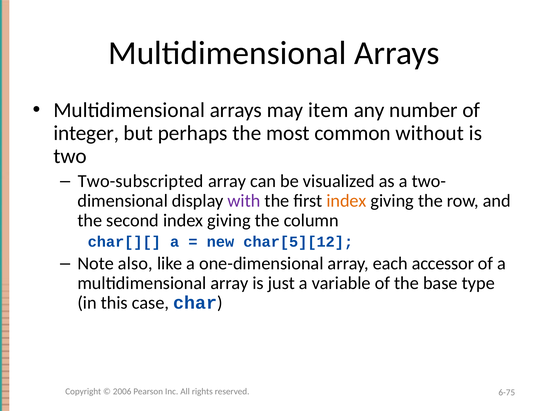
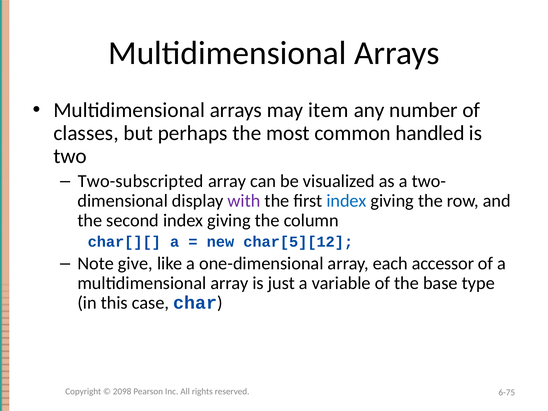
integer: integer -> classes (86, 133)
without: without -> handled (430, 133)
index colour: orange -> blue (346, 201)
also: also -> give (135, 263)
2006: 2006 -> 2098 (122, 392)
